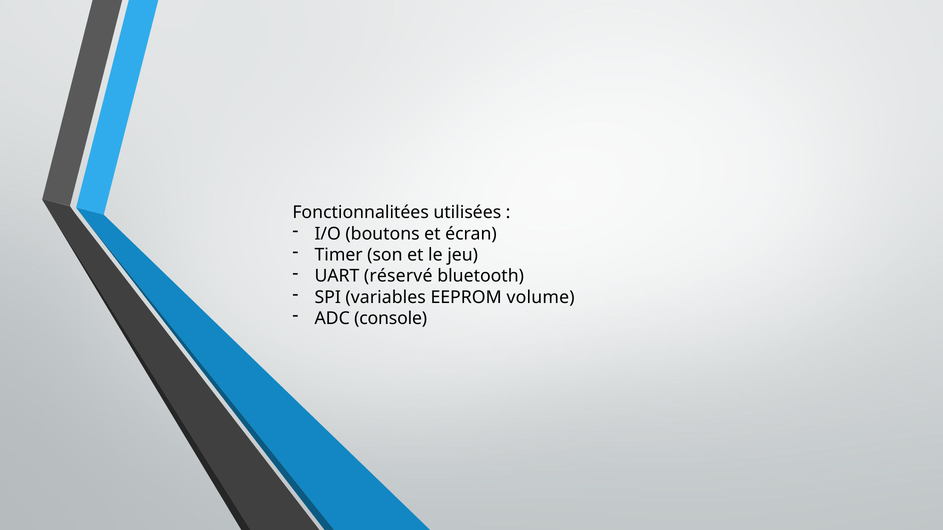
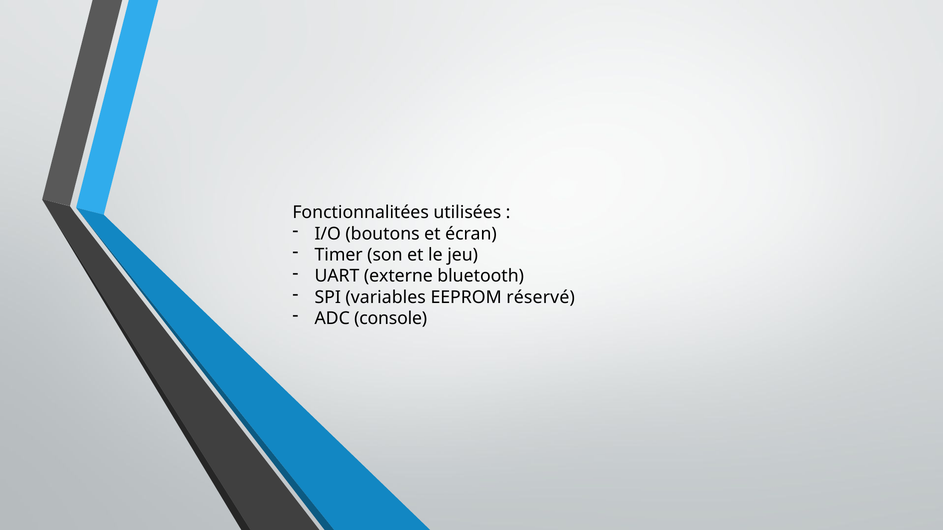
réservé: réservé -> externe (398, 276)
volume: volume -> réservé (541, 298)
